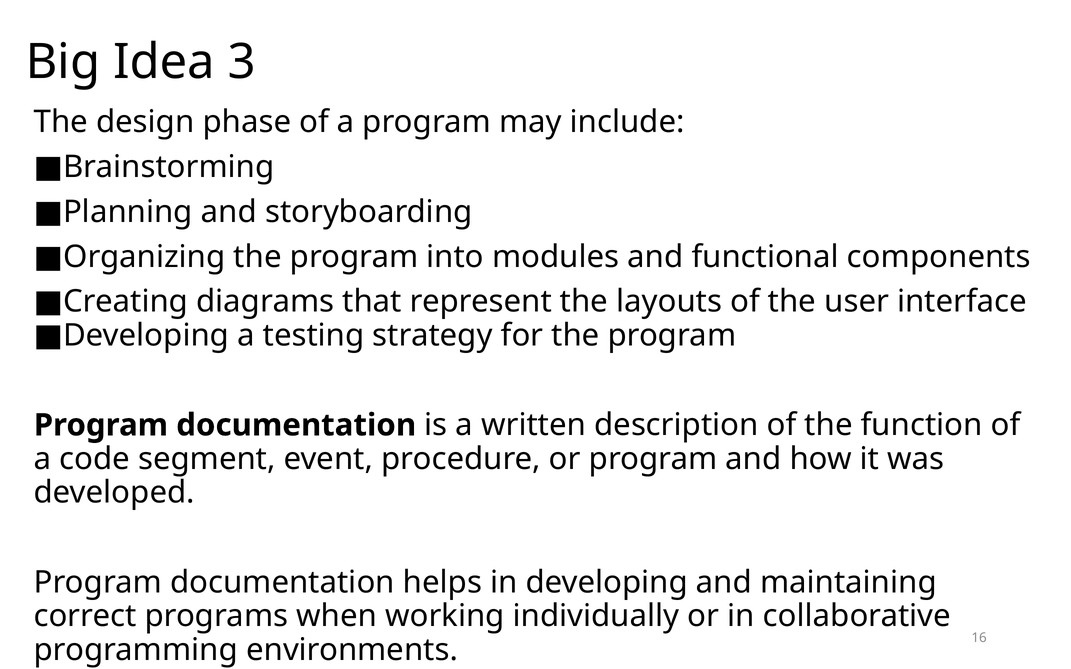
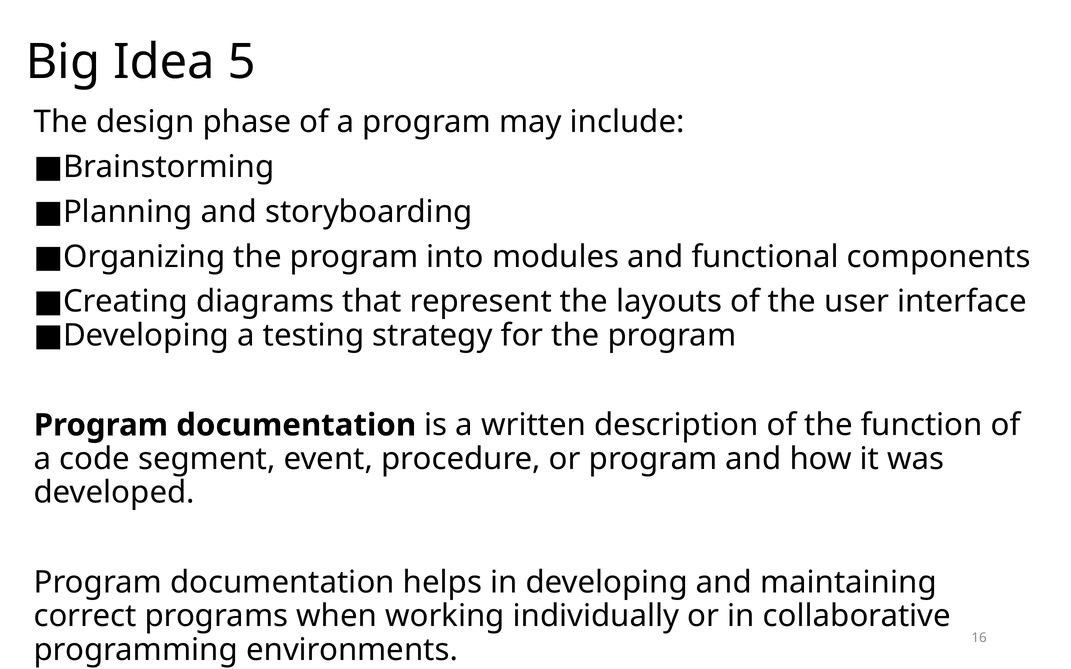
3: 3 -> 5 (242, 62)
